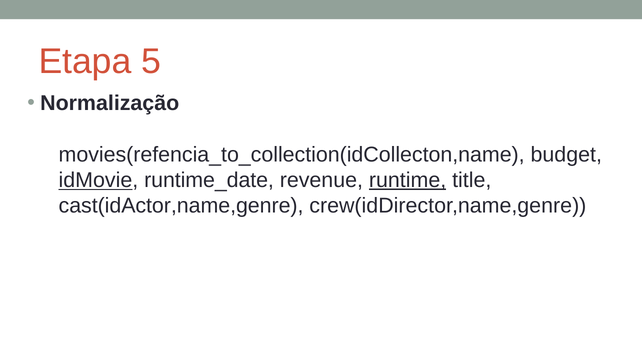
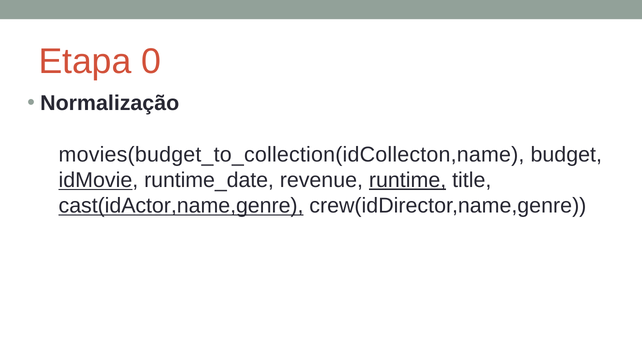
5: 5 -> 0 (151, 61)
movies(refencia_to_collection(idCollecton,name: movies(refencia_to_collection(idCollecton,name -> movies(budget_to_collection(idCollecton,name (292, 155)
cast(idActor,name,genre underline: none -> present (181, 206)
